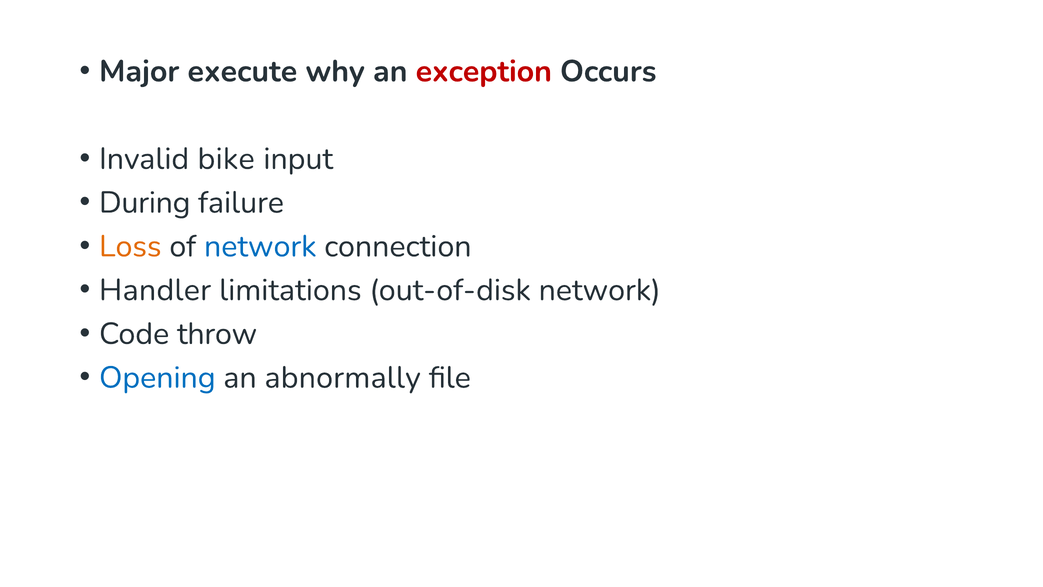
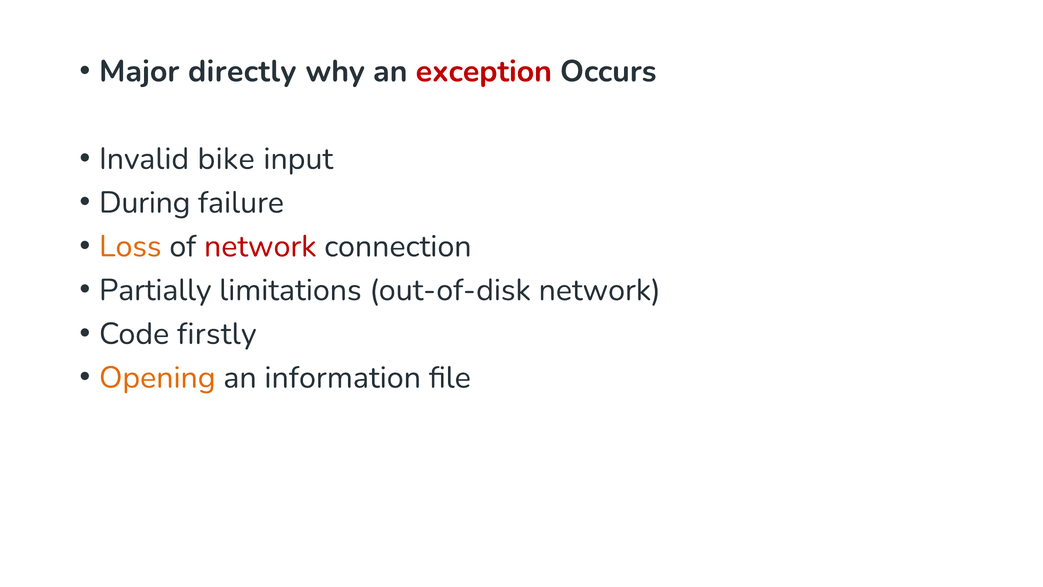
execute: execute -> directly (242, 71)
network colour: blue -> red (260, 246)
Handler: Handler -> Partially (155, 290)
throw: throw -> firstly (217, 334)
Opening colour: blue -> orange (157, 377)
abnormally: abnormally -> information (343, 377)
